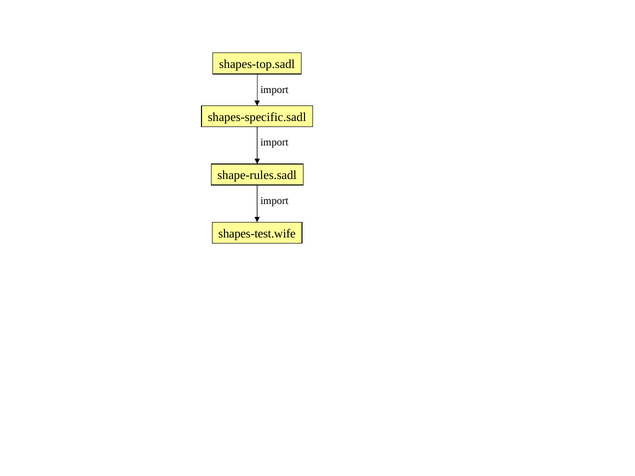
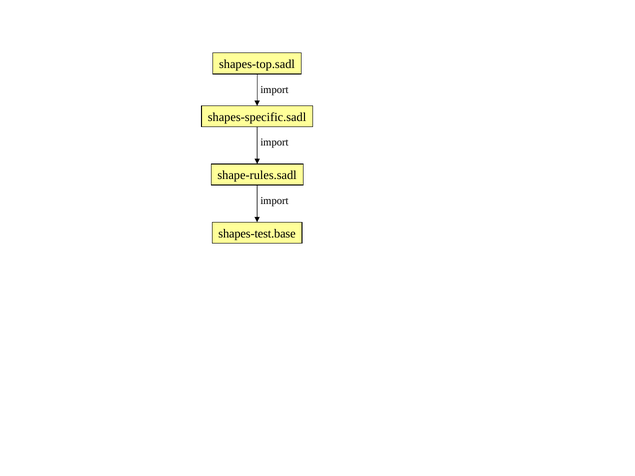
shapes-test.wife: shapes-test.wife -> shapes-test.base (257, 234)
